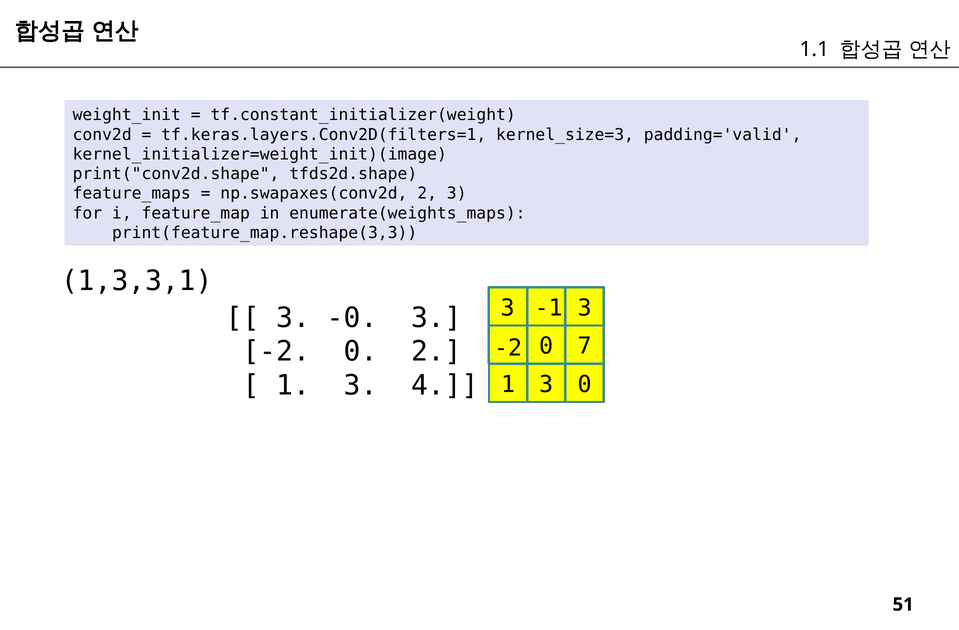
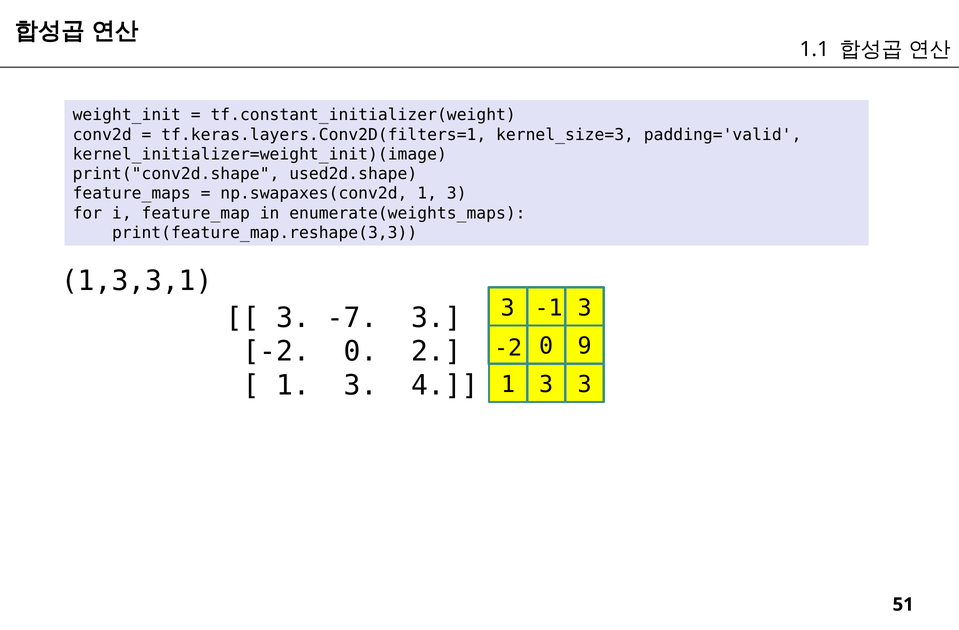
tfds2d.shape: tfds2d.shape -> used2d.shape (353, 174)
np.swapaxes(conv2d 2: 2 -> 1 (427, 193)
-0: -0 -> -7 (352, 318)
7: 7 -> 9 (585, 346)
0: 0 -> 3 (585, 384)
